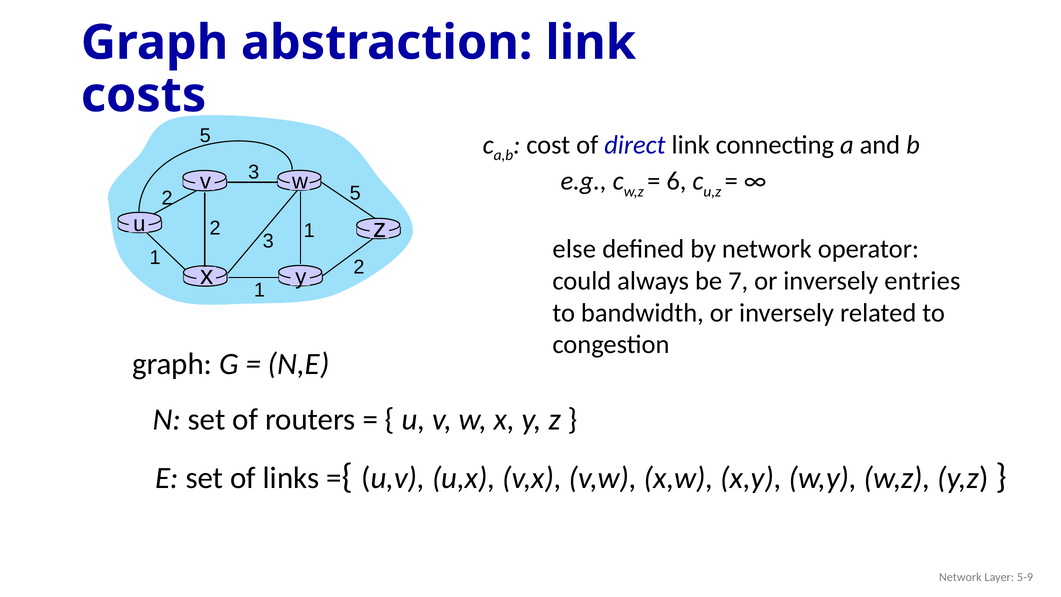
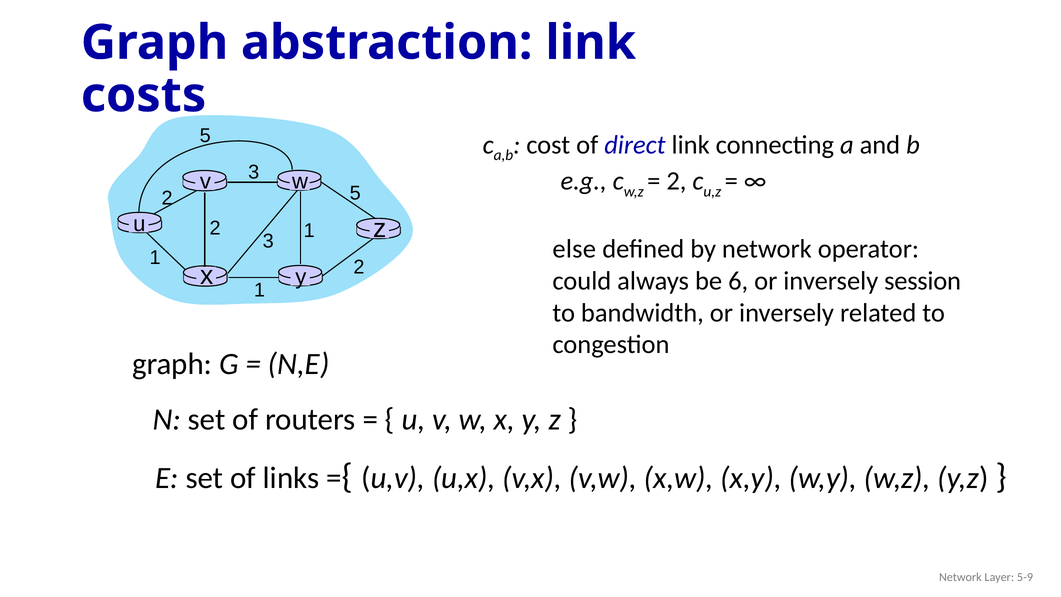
6: 6 -> 2 (676, 181)
7: 7 -> 6 (738, 281)
entries: entries -> session (923, 281)
